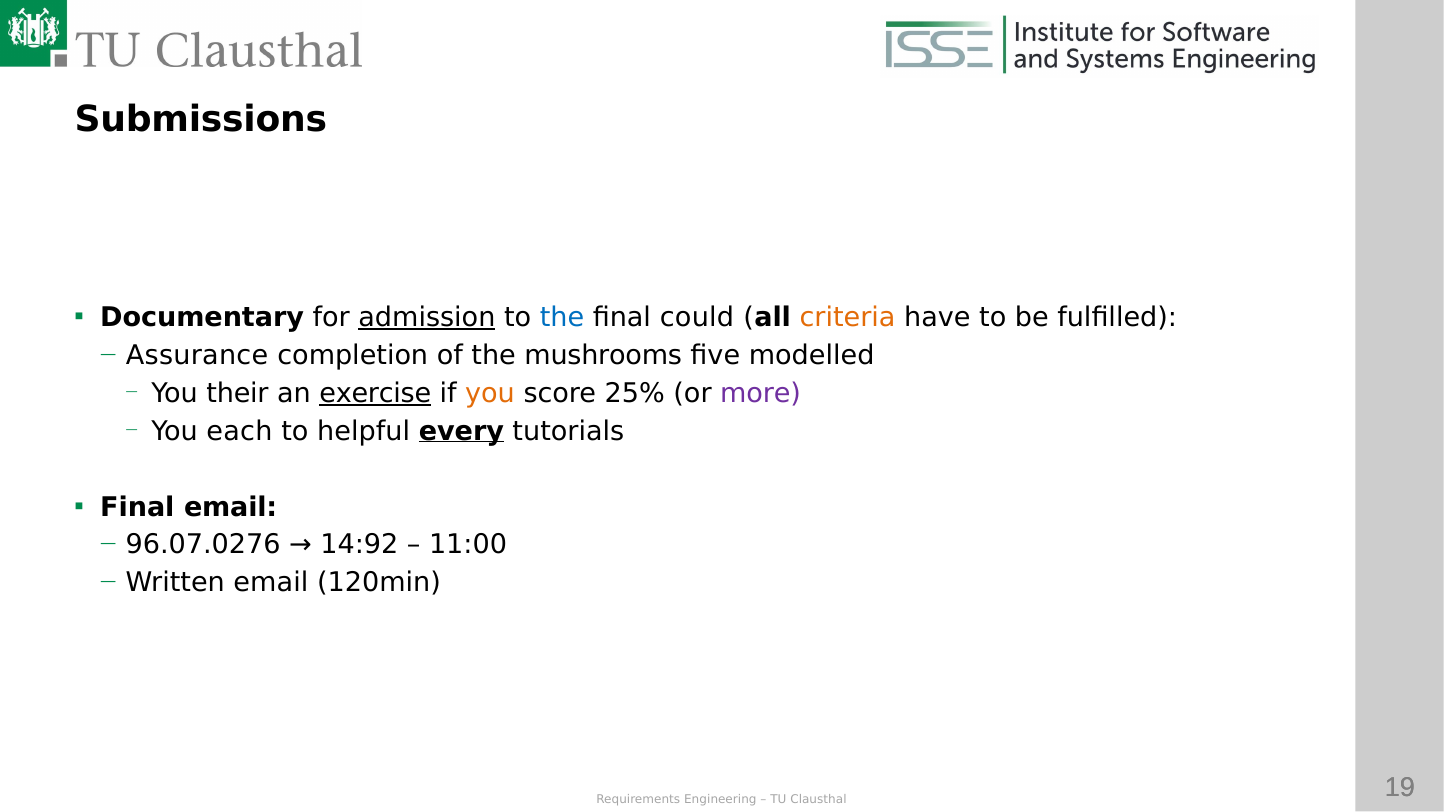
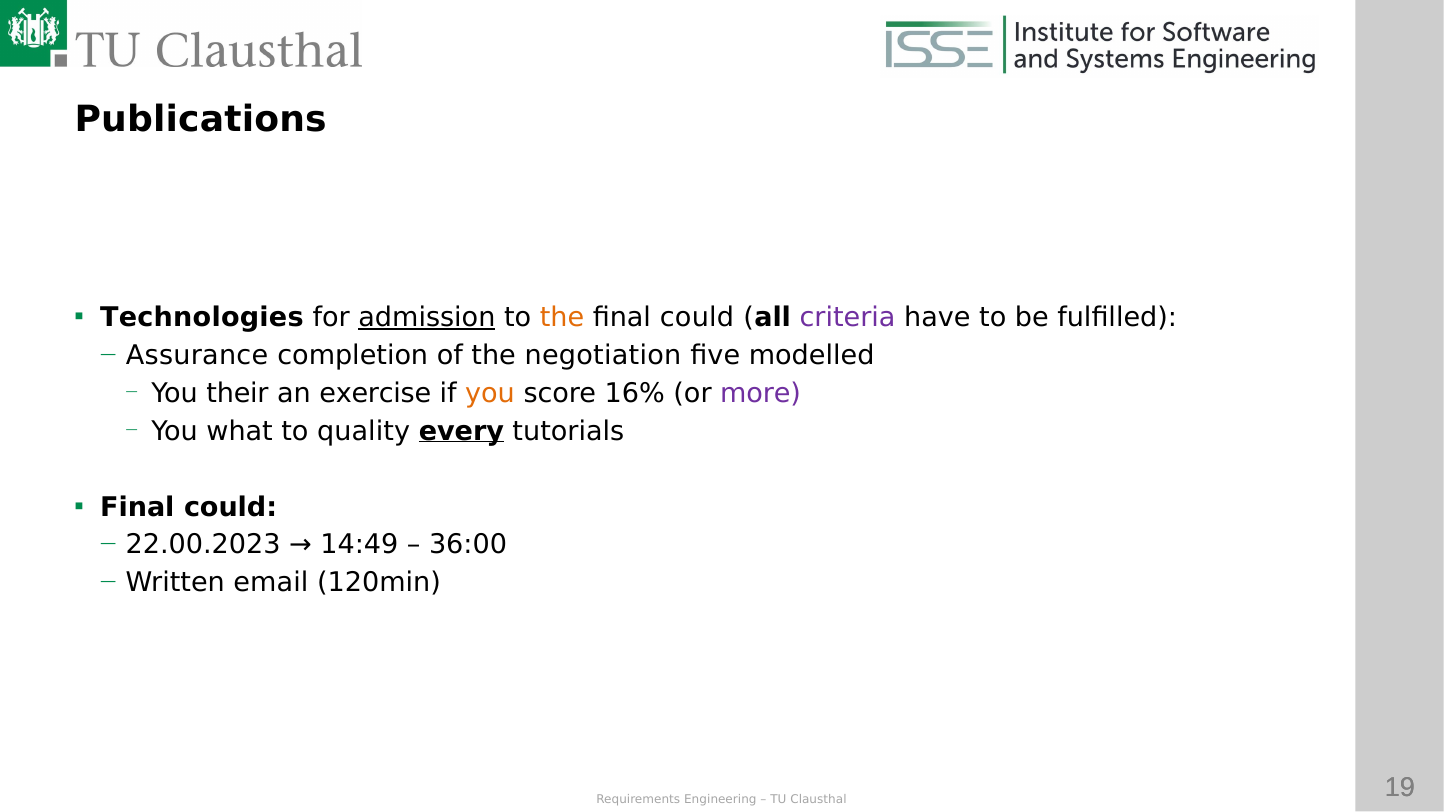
Submissions: Submissions -> Publications (201, 120)
Documentary: Documentary -> Technologies (202, 318)
the colour: blue -> orange (562, 318)
criteria colour: orange -> purple (848, 318)
mushrooms: mushrooms -> negotiation (603, 356)
exercise underline: present -> none (375, 394)
25%: 25% -> 16% (635, 394)
each: each -> what (240, 431)
helpful: helpful -> quality (364, 431)
email: email -> could (231, 507)
96.07.0276: 96.07.0276 -> 22.00.2023 (203, 545)
14:92: 14:92 -> 14:49 (359, 545)
11:00: 11:00 -> 36:00 (468, 545)
